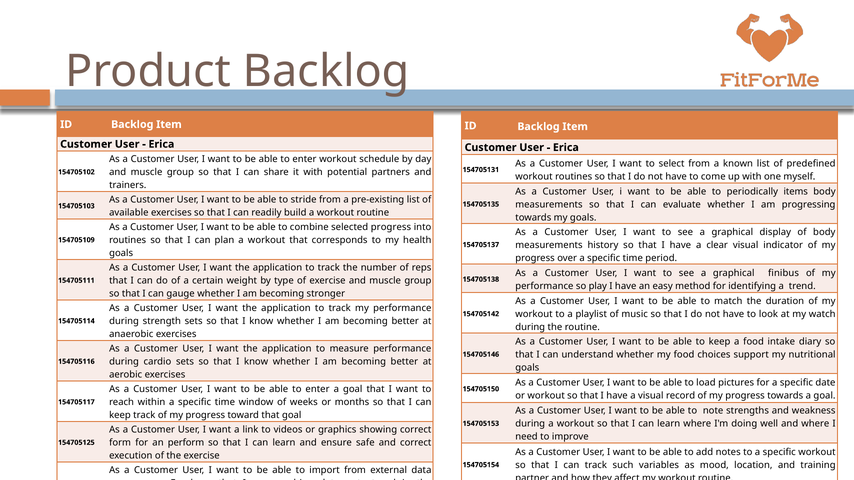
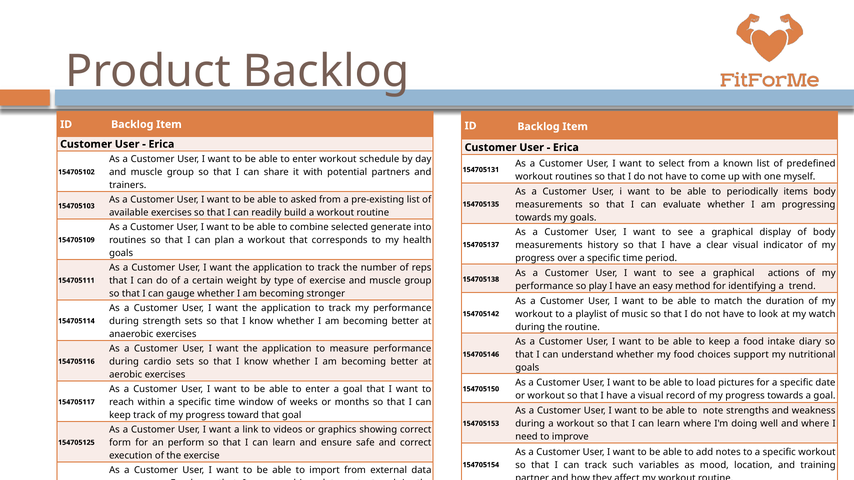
stride: stride -> asked (304, 200)
selected progress: progress -> generate (391, 227)
finibus: finibus -> actions (784, 273)
